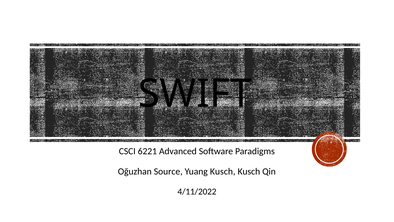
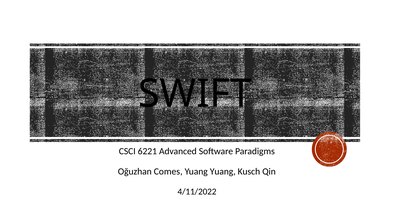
Source: Source -> Comes (168, 171)
Yuang Kusch: Kusch -> Yuang (223, 171)
